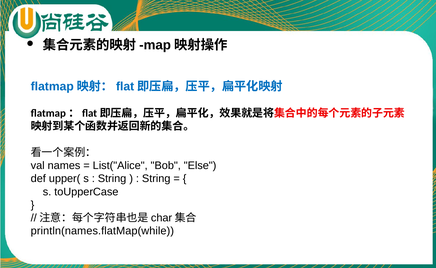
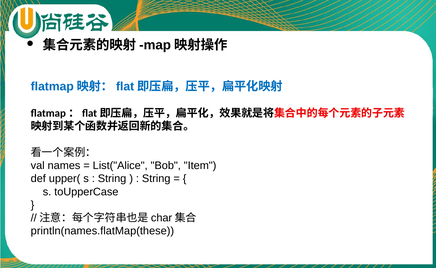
Else: Else -> Item (200, 165)
println(names.flatMap(while: println(names.flatMap(while -> println(names.flatMap(these (102, 231)
